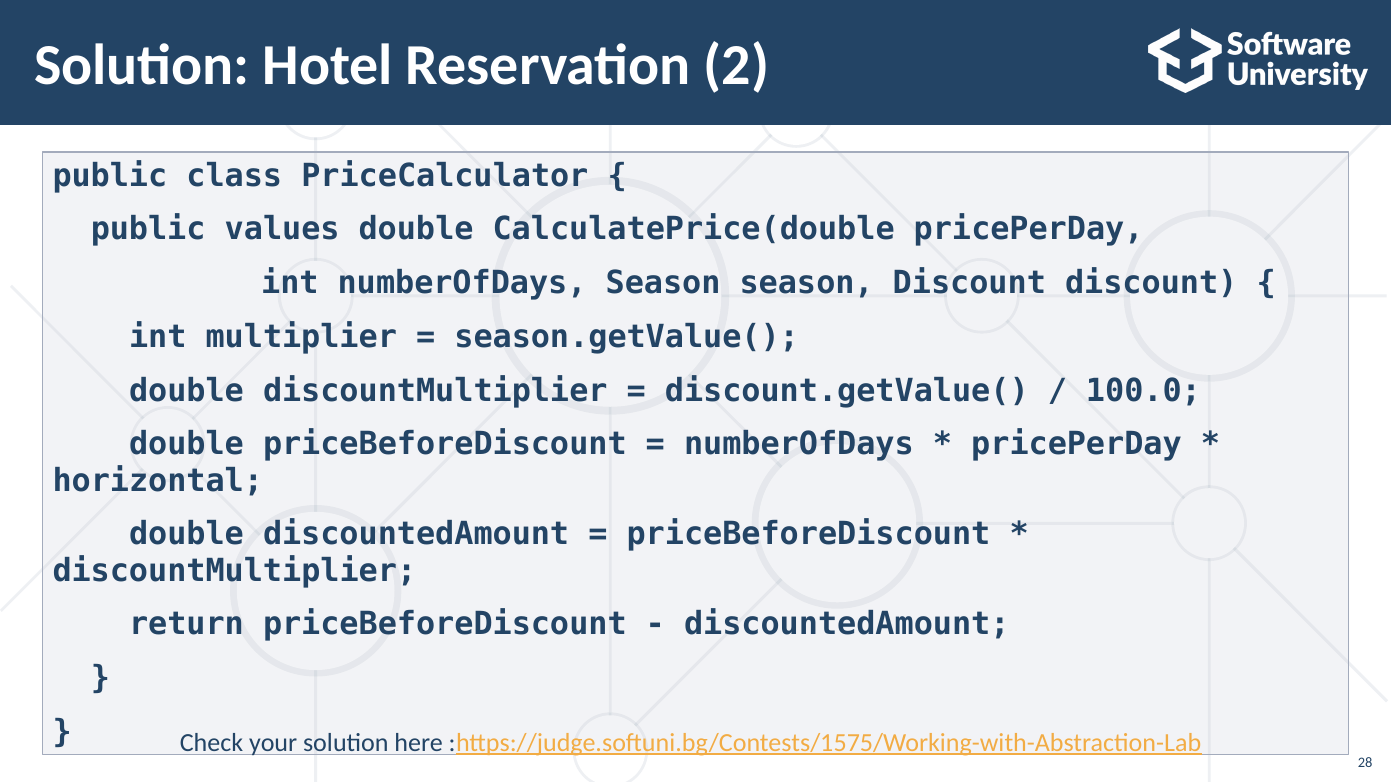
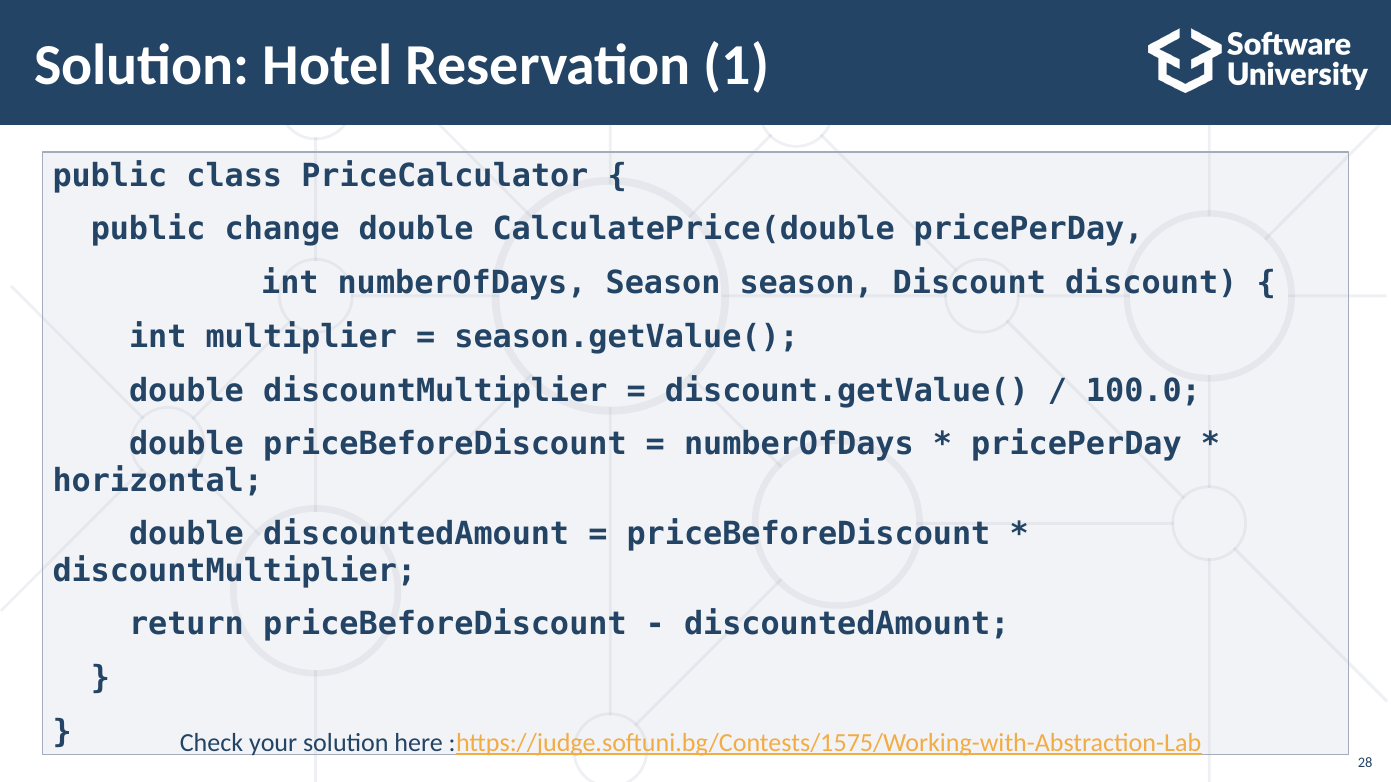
2: 2 -> 1 (737, 66)
values: values -> change (282, 230)
